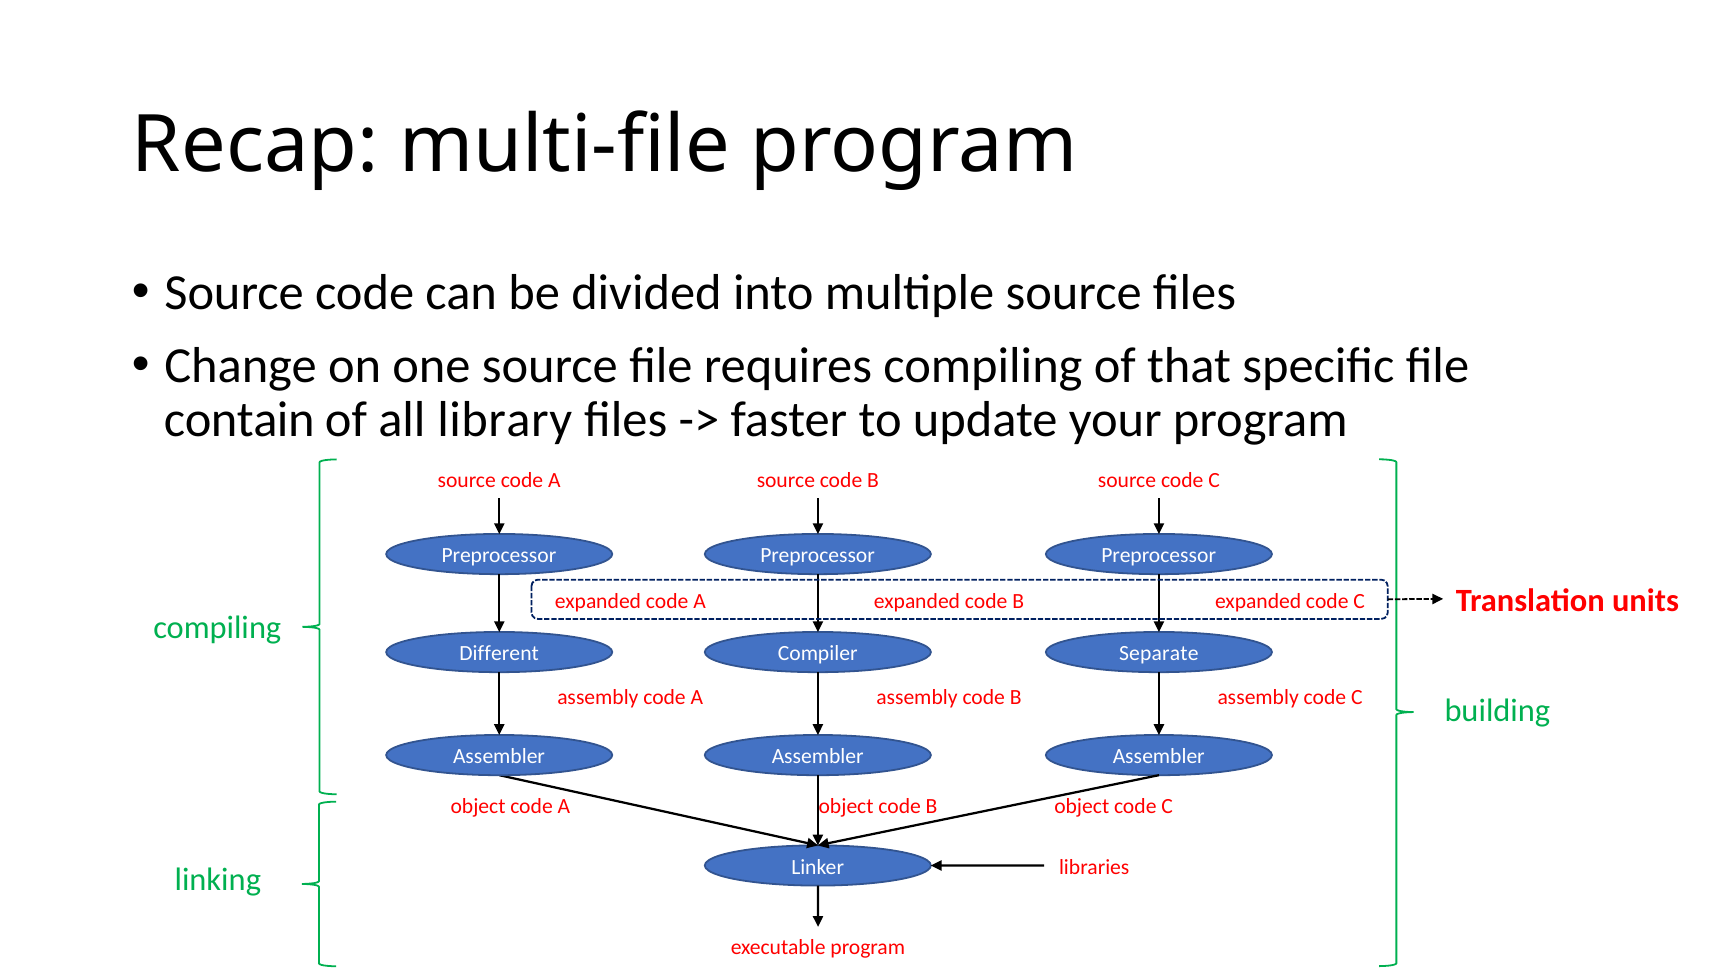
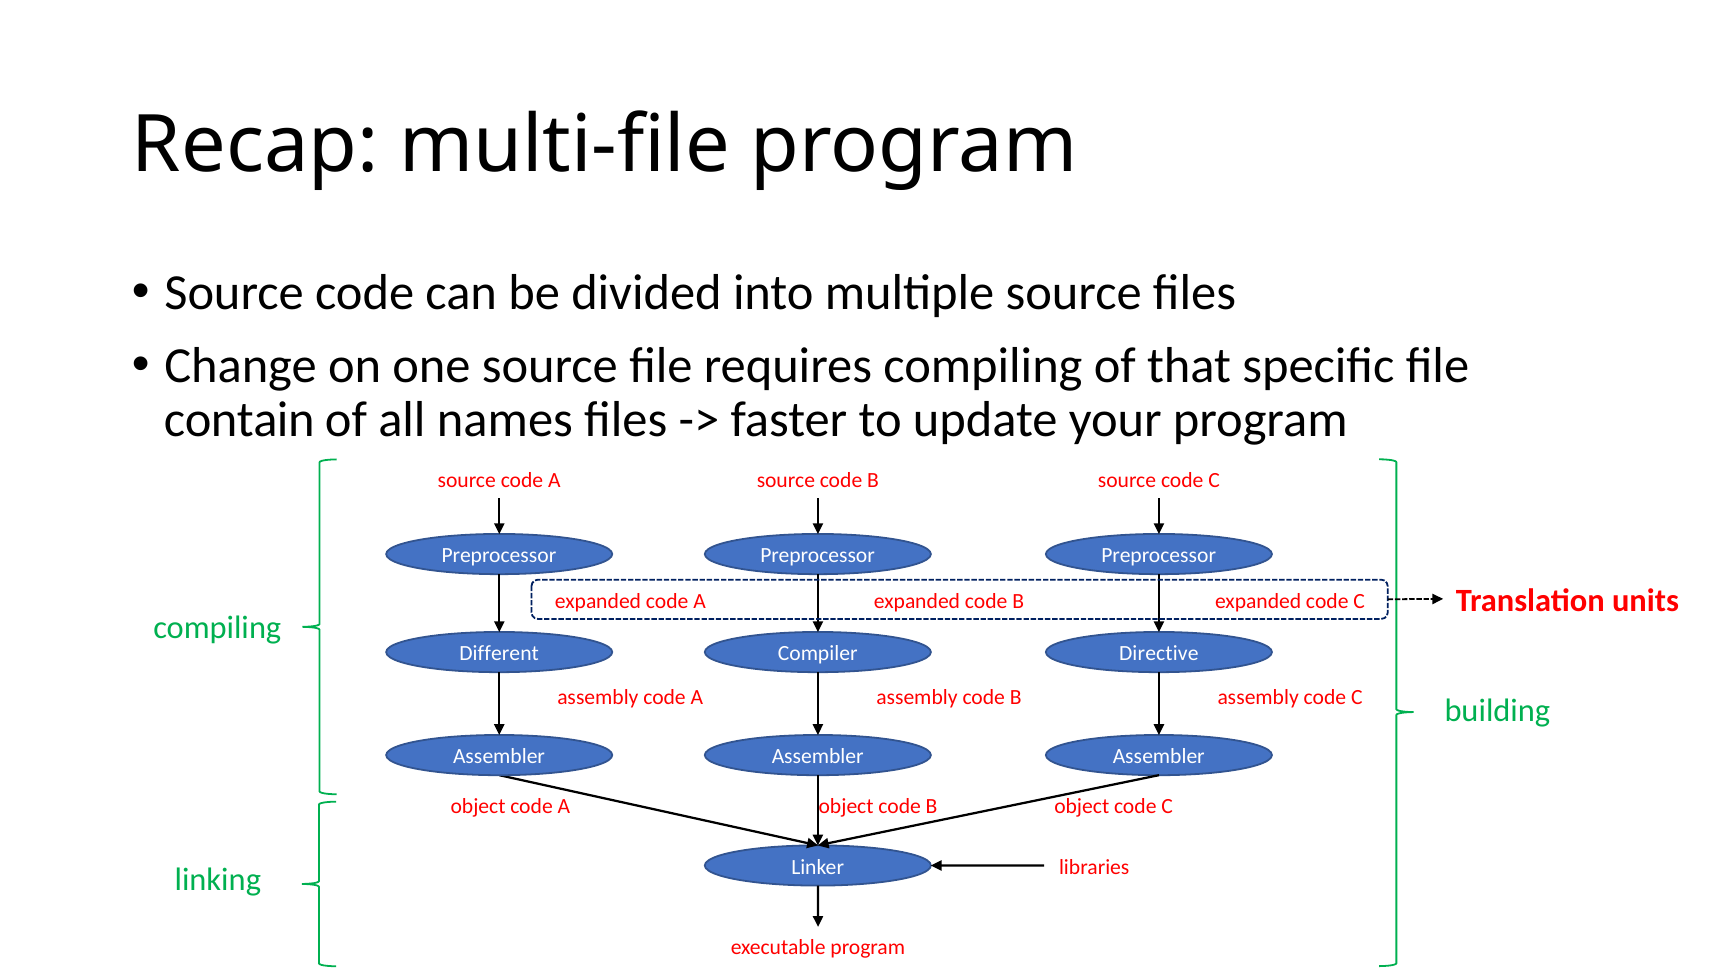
library: library -> names (505, 420)
Separate: Separate -> Directive (1159, 653)
